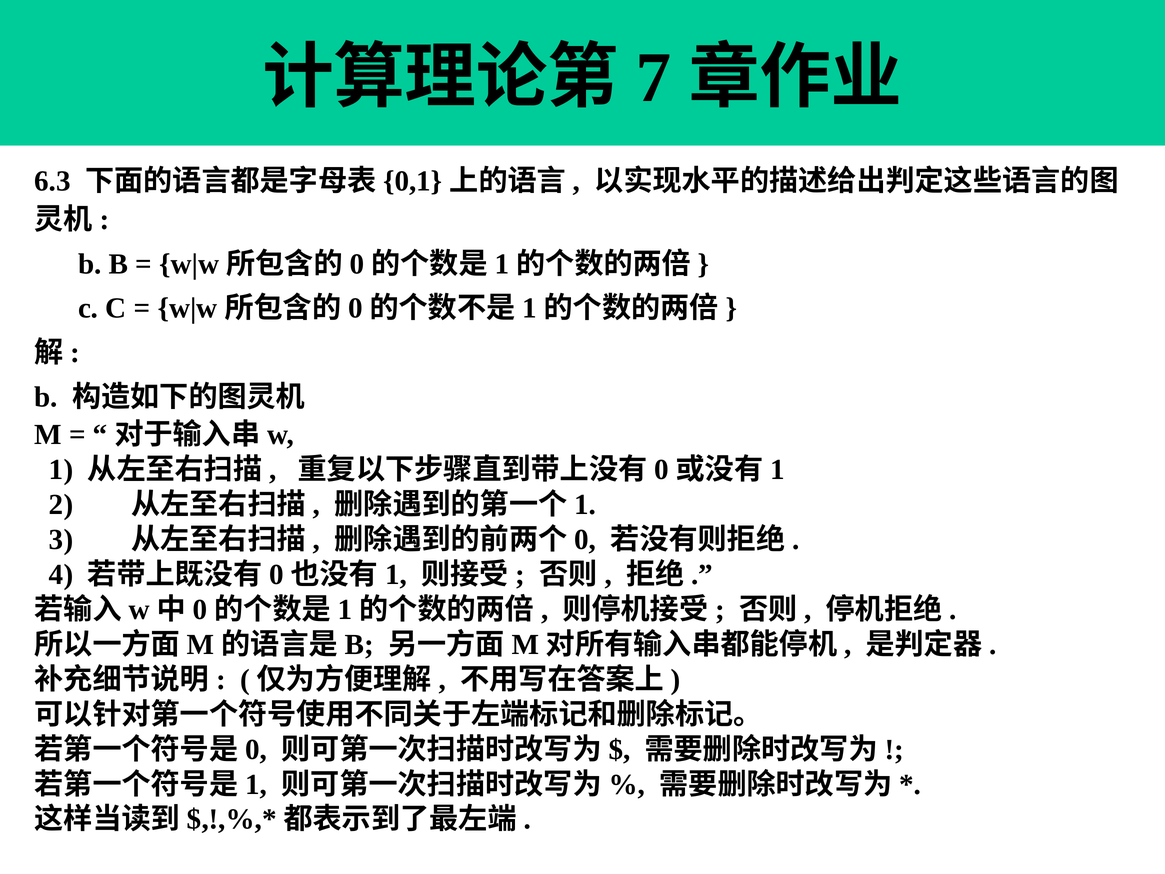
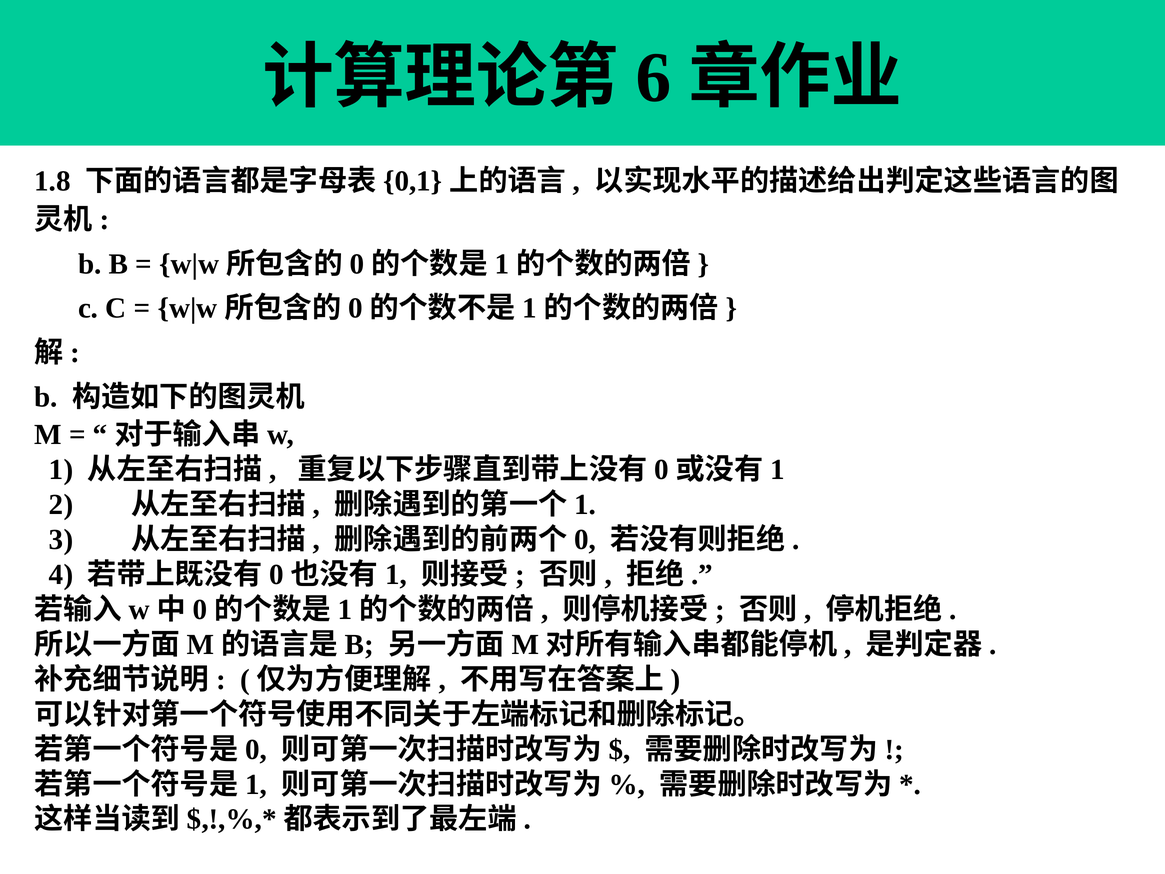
7: 7 -> 6 (654, 78)
6.3: 6.3 -> 1.8 (53, 181)
